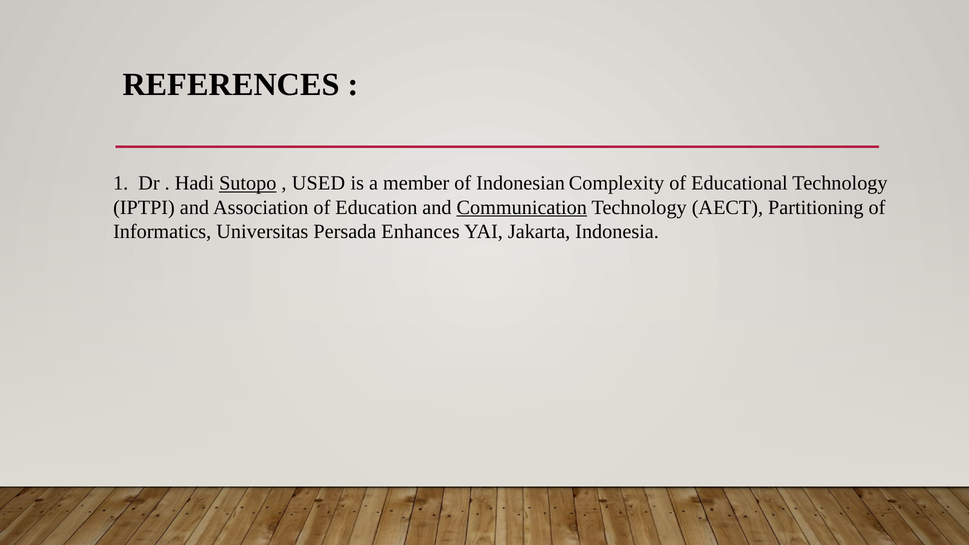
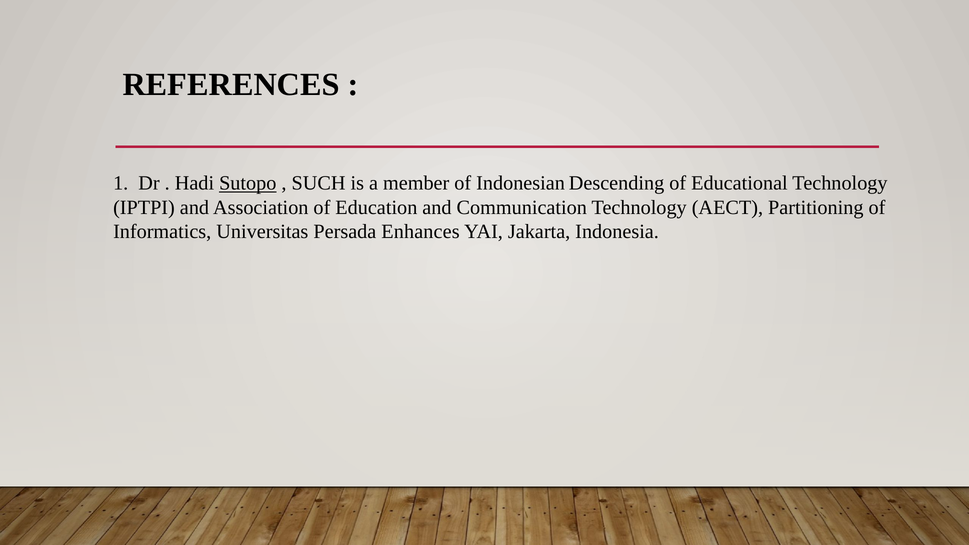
USED: USED -> SUCH (319, 183)
Complexity: Complexity -> Descending (617, 183)
Communication underline: present -> none (522, 207)
